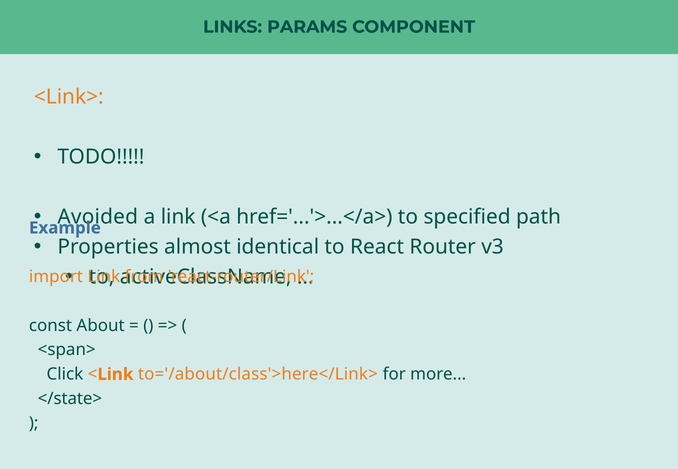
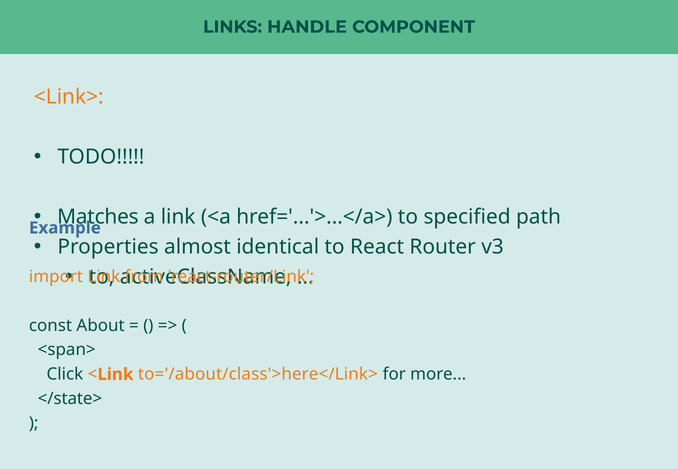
PARAMS: PARAMS -> HANDLE (307, 27)
Avoided: Avoided -> Matches (98, 217)
